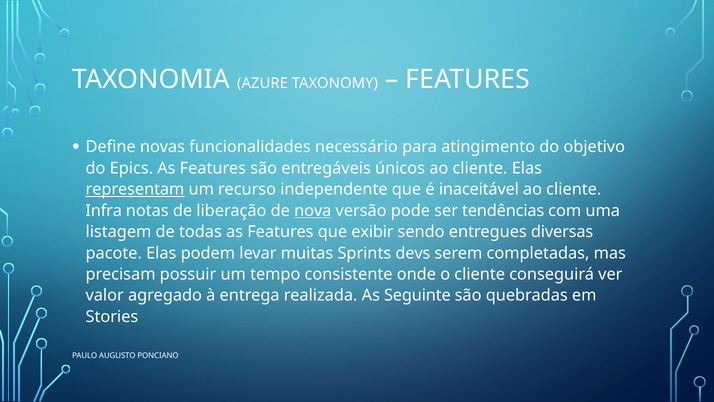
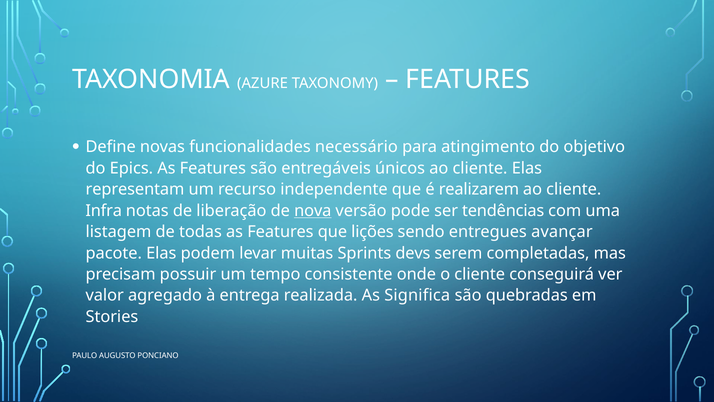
representam underline: present -> none (135, 189)
inaceitável: inaceitável -> realizarem (479, 189)
exibir: exibir -> lições (372, 232)
diversas: diversas -> avançar (562, 232)
Seguinte: Seguinte -> Significa (417, 295)
